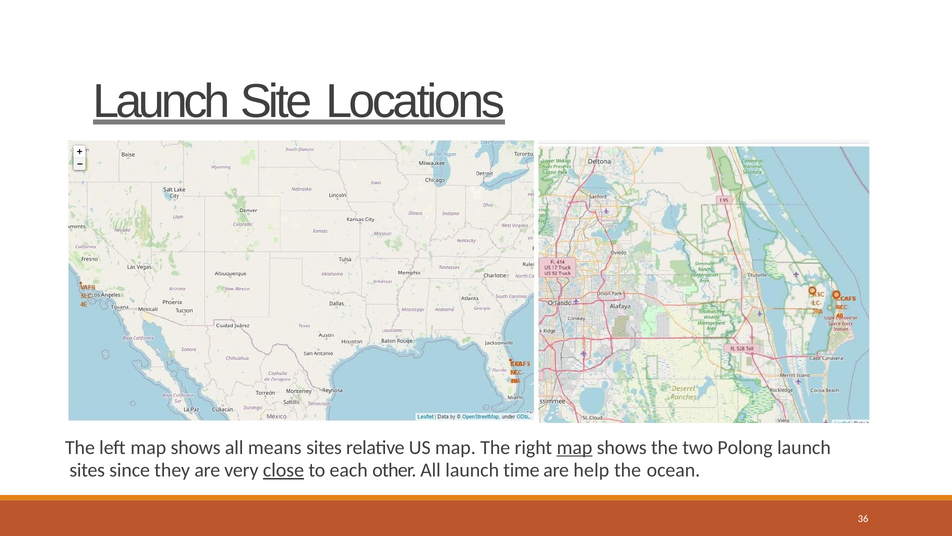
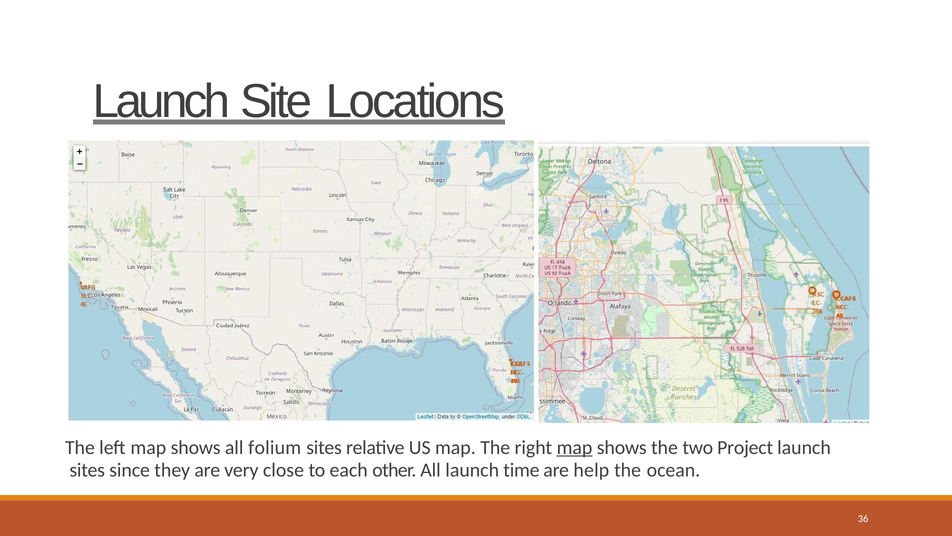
means: means -> folium (275, 447)
Polong: Polong -> Project (745, 447)
close underline: present -> none (283, 470)
